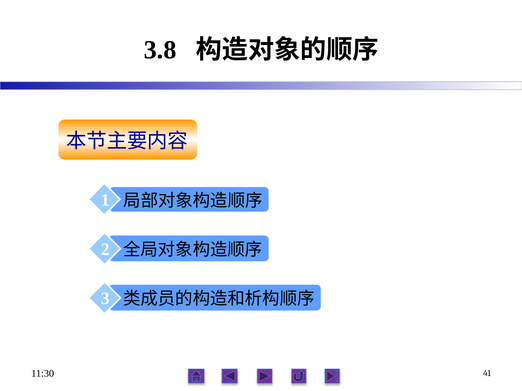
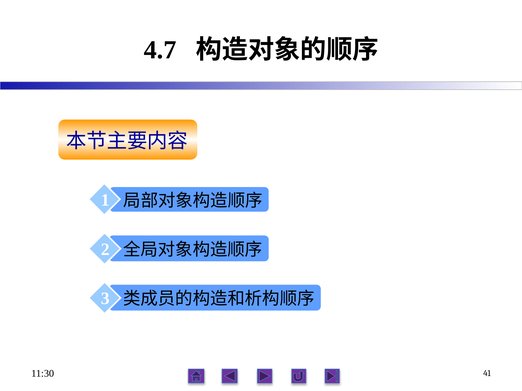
3.8: 3.8 -> 4.7 (160, 50)
